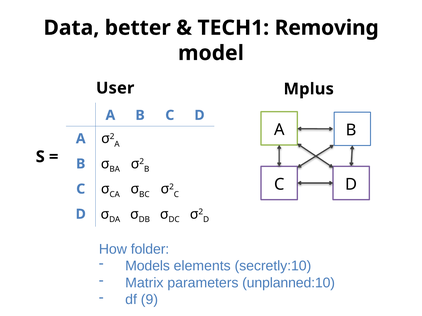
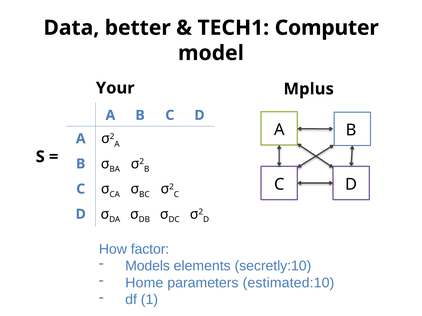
Removing: Removing -> Computer (327, 28)
User: User -> Your (115, 88)
folder: folder -> factor (150, 250)
Matrix: Matrix -> Home (144, 283)
unplanned:10: unplanned:10 -> estimated:10 (288, 283)
9: 9 -> 1 (149, 300)
